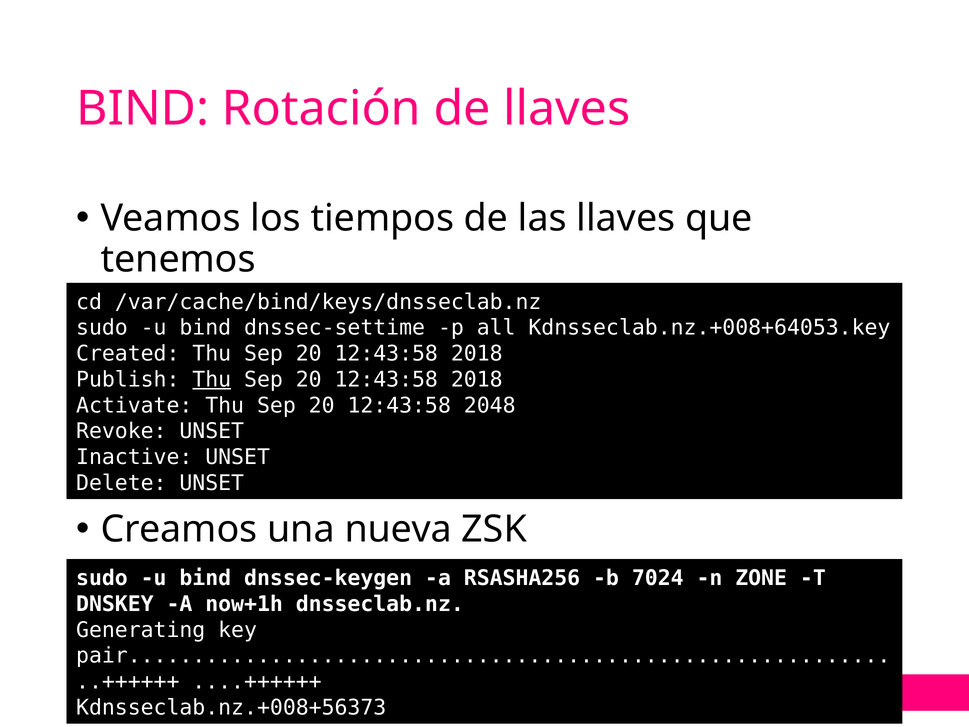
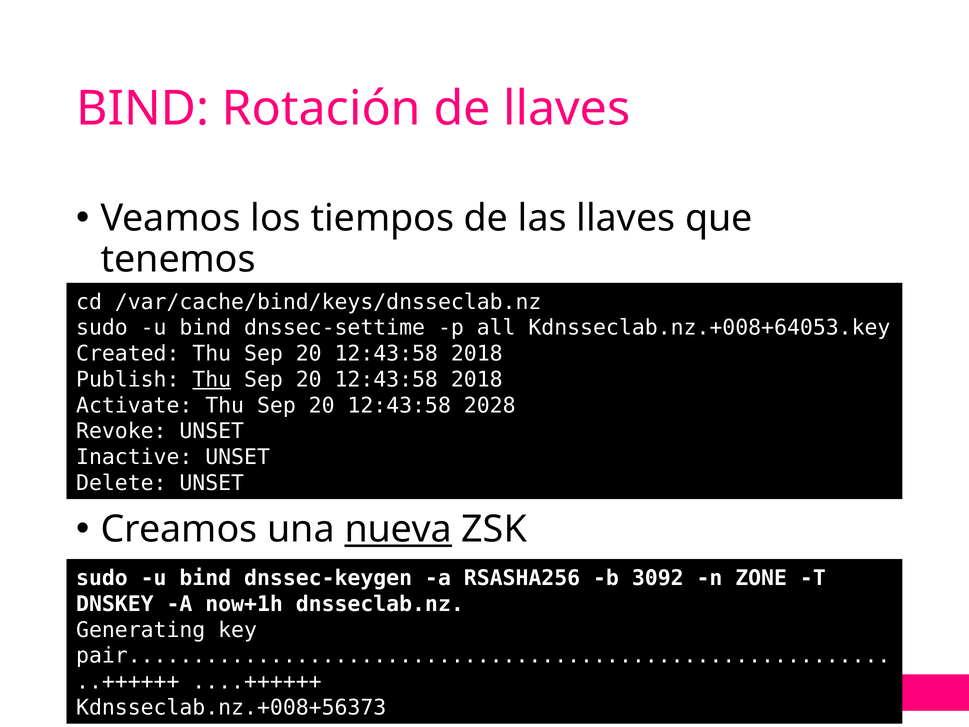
2048: 2048 -> 2028 (490, 405)
nueva underline: none -> present (398, 529)
7024: 7024 -> 3092 (658, 578)
